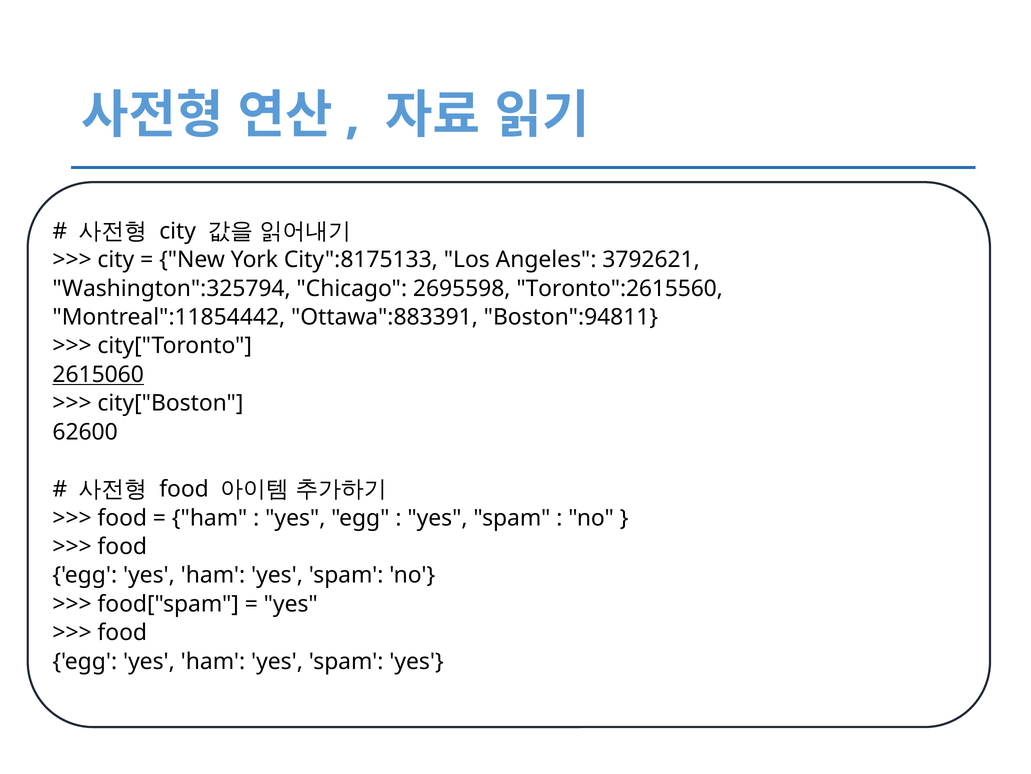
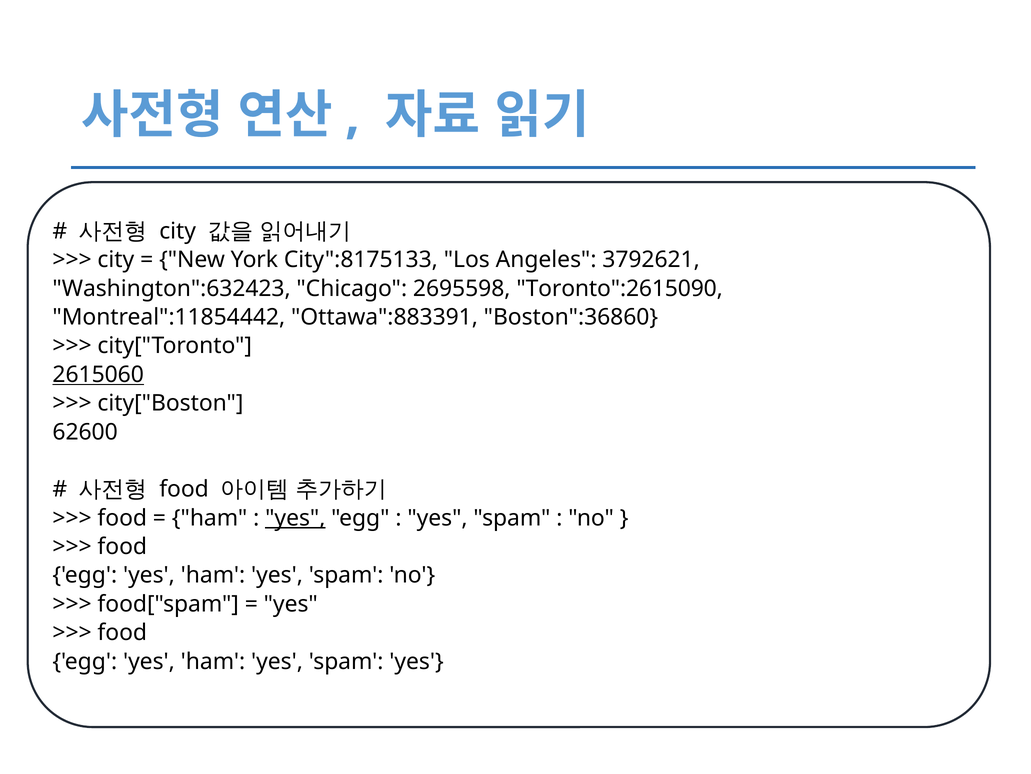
Washington":325794: Washington":325794 -> Washington":632423 (172, 288)
Toronto":2615560: Toronto":2615560 -> Toronto":2615090 (620, 288)
Boston":94811: Boston":94811 -> Boston":36860 (571, 317)
yes underline: none -> present (295, 518)
